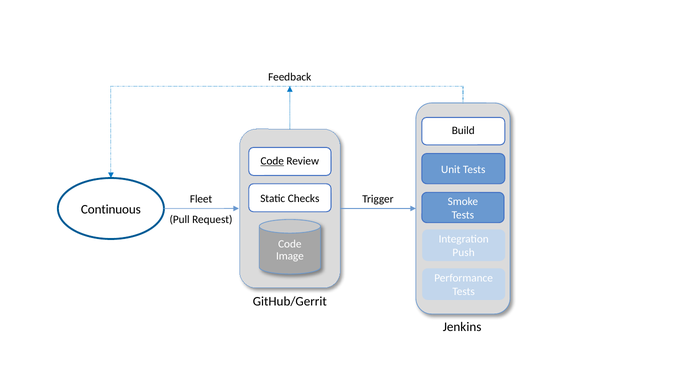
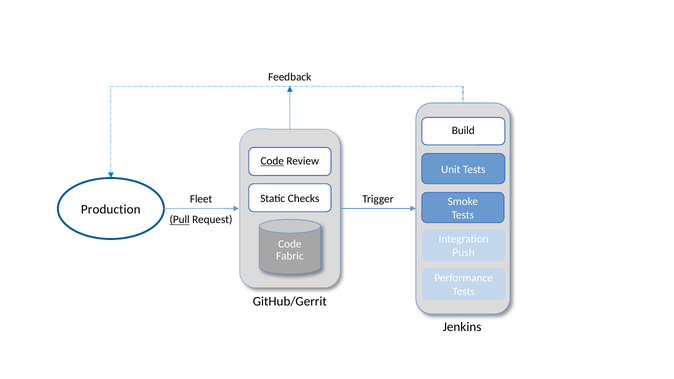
Continuous: Continuous -> Production (111, 209)
Pull underline: none -> present (180, 220)
Image: Image -> Fabric (290, 256)
